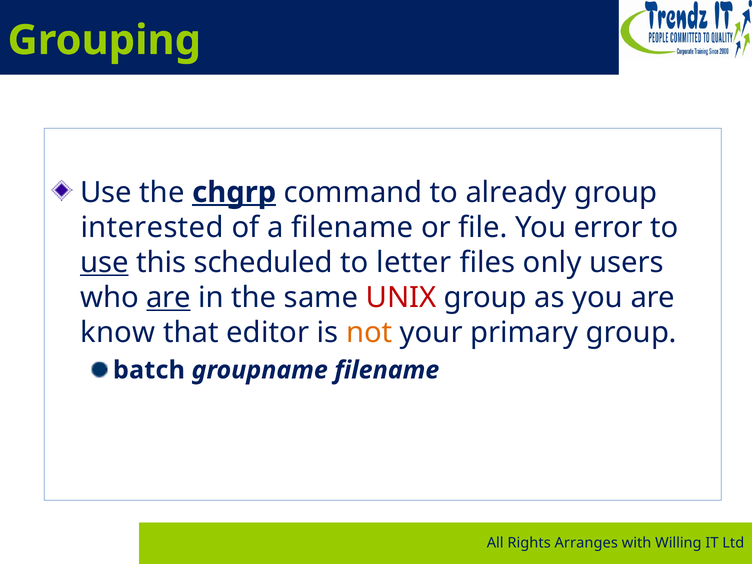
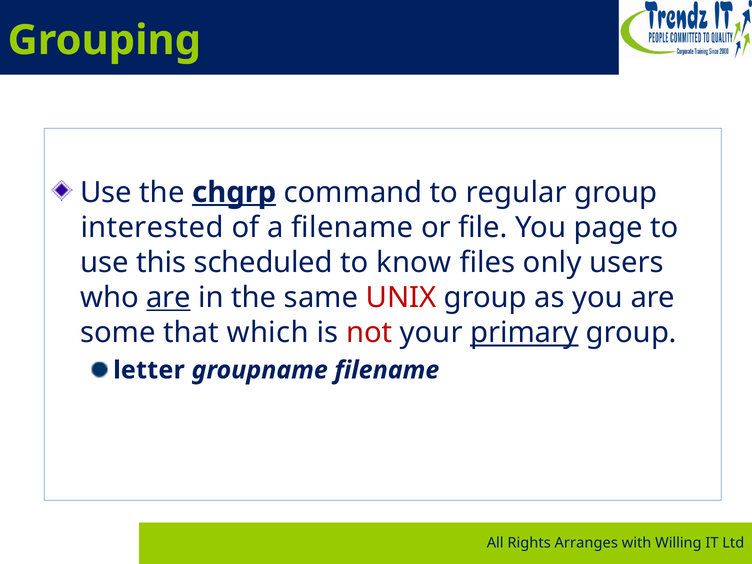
already: already -> regular (516, 192)
error: error -> page (608, 227)
use underline: present -> none (104, 263)
letter: letter -> know (414, 263)
know: know -> some (118, 333)
editor: editor -> which (268, 333)
not colour: orange -> red (369, 333)
primary underline: none -> present (524, 333)
batch: batch -> letter (149, 370)
